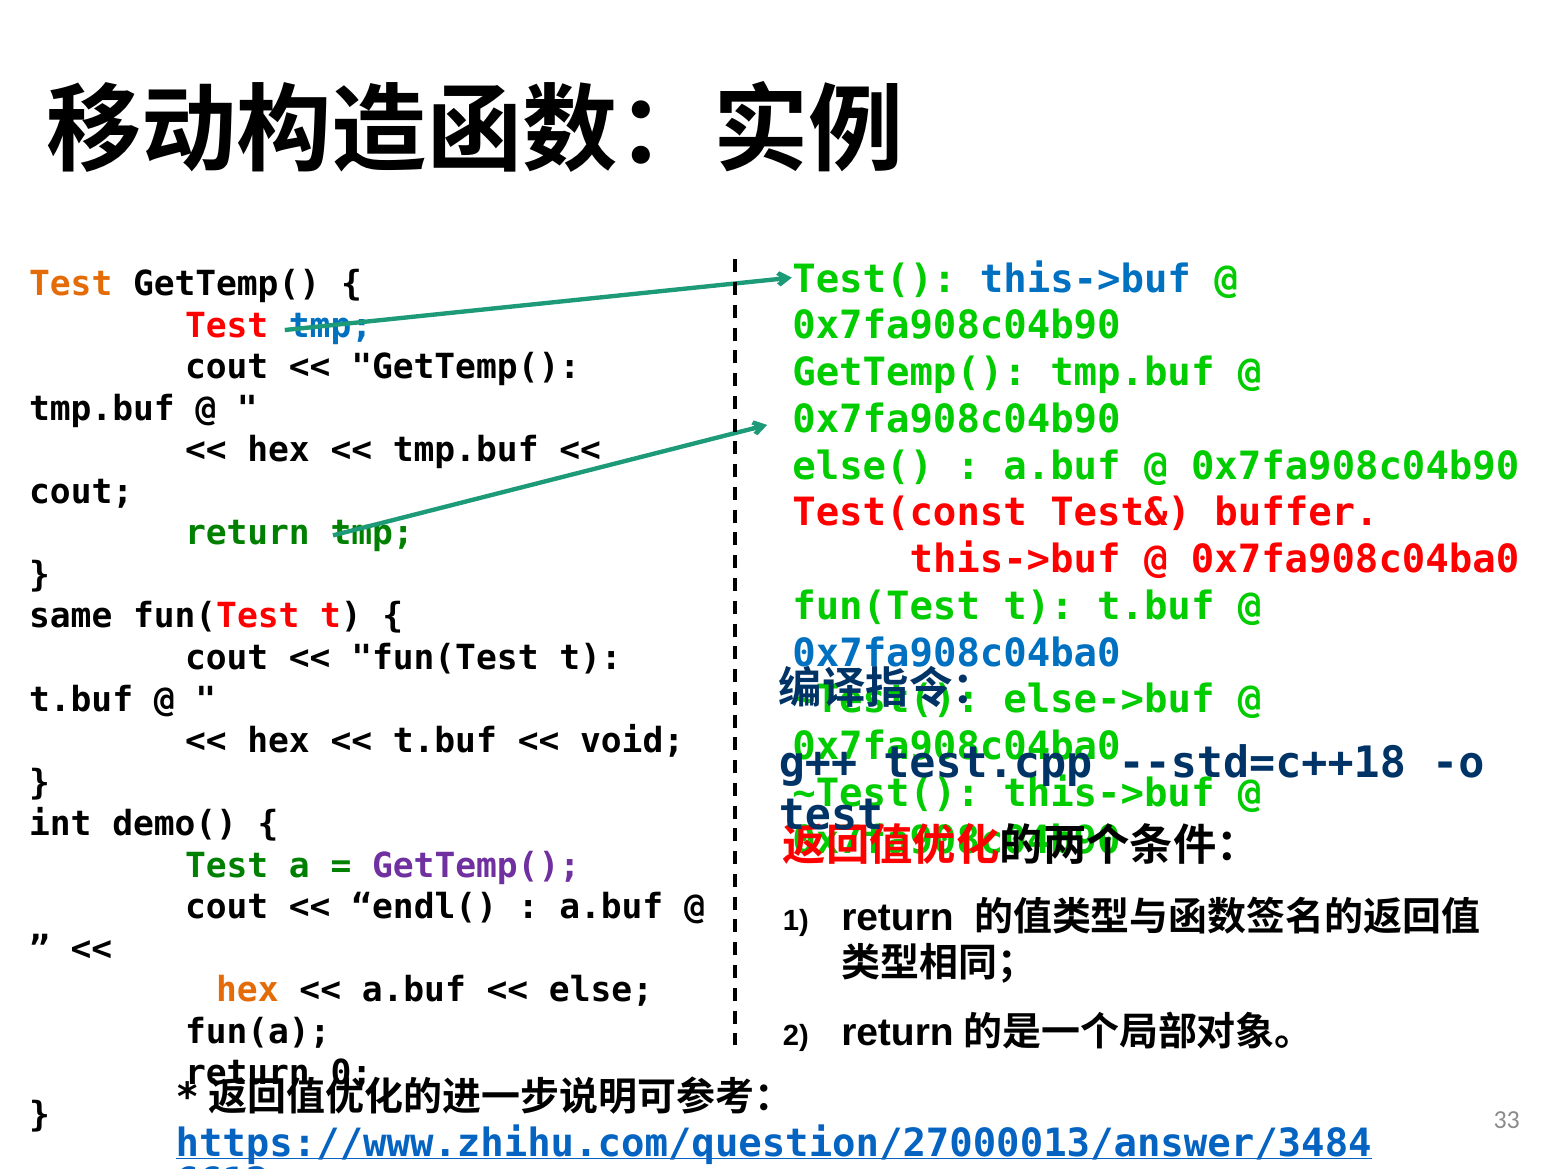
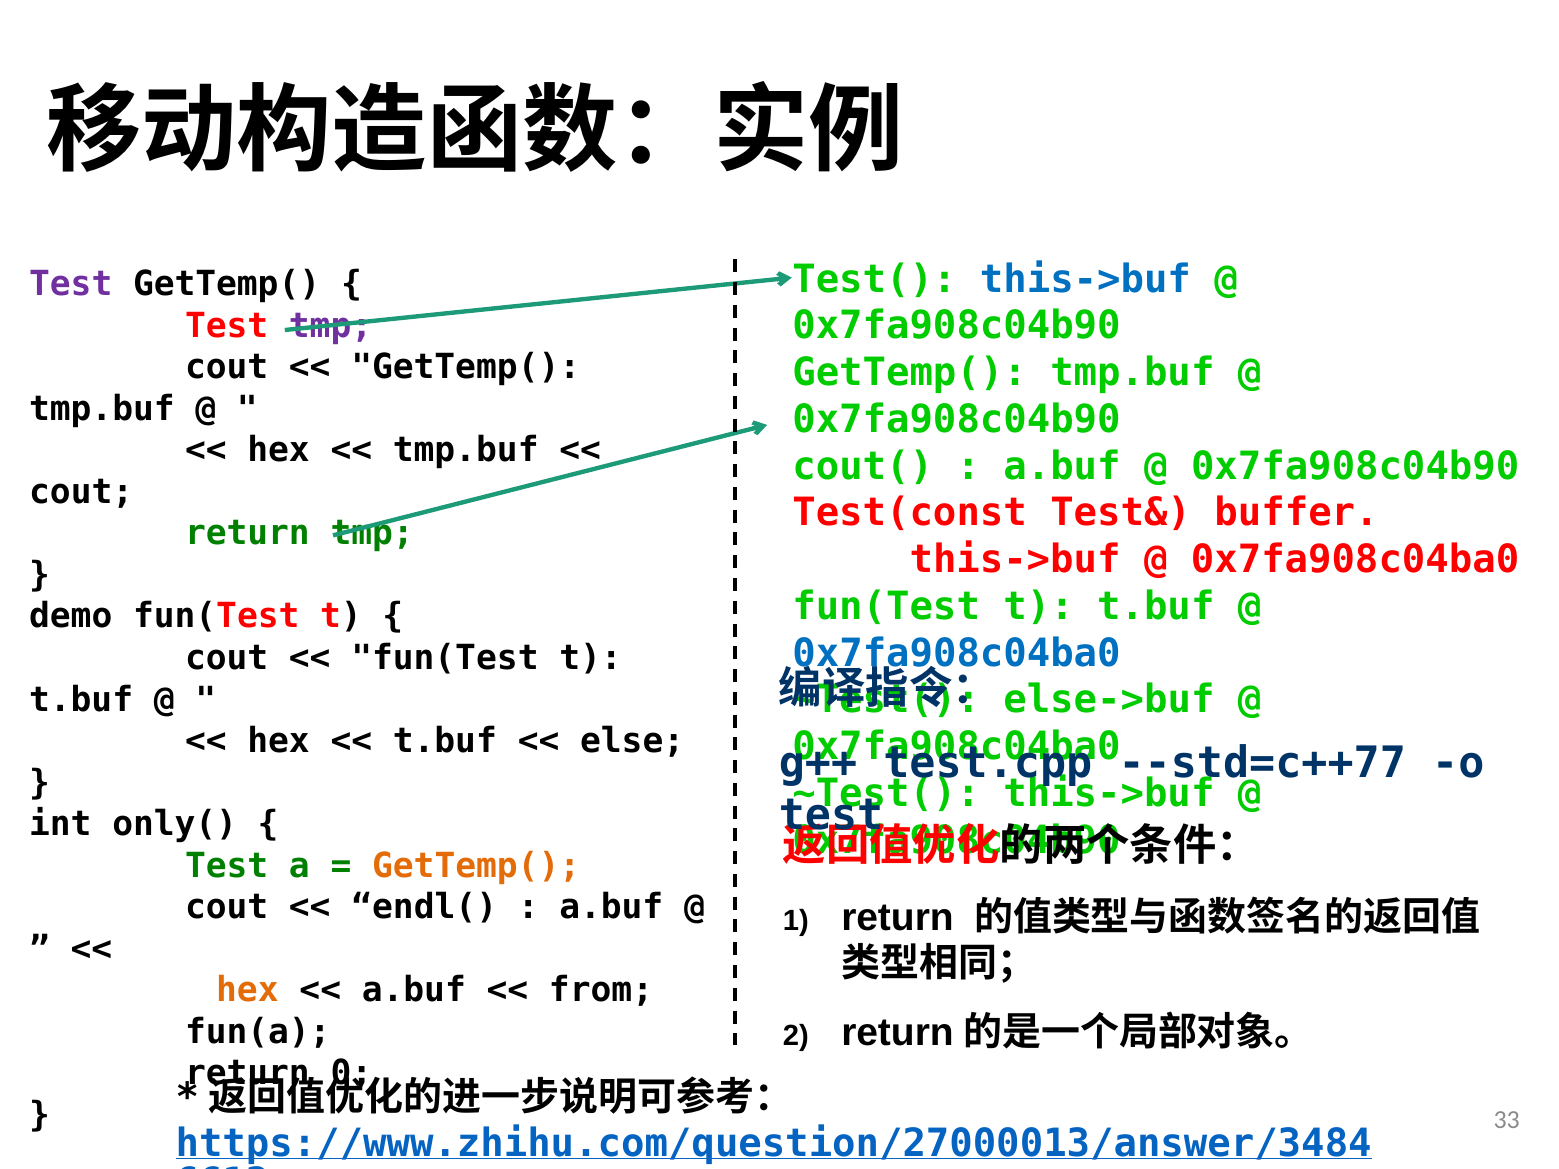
Test colour: orange -> purple (71, 284)
tmp colour: blue -> purple (331, 326)
else(: else( -> cout( (863, 466)
same: same -> demo (71, 617)
void: void -> else (632, 741)
--std=c++18: --std=c++18 -> --std=c++77 (1262, 763)
demo(: demo( -> only( (175, 824)
GetTemp( colour: purple -> orange (476, 866)
else: else -> from (601, 991)
